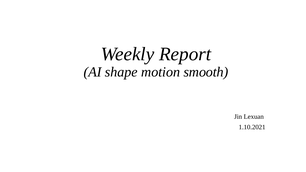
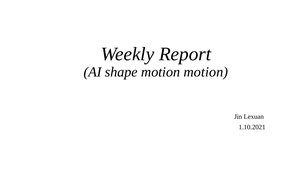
motion smooth: smooth -> motion (206, 72)
